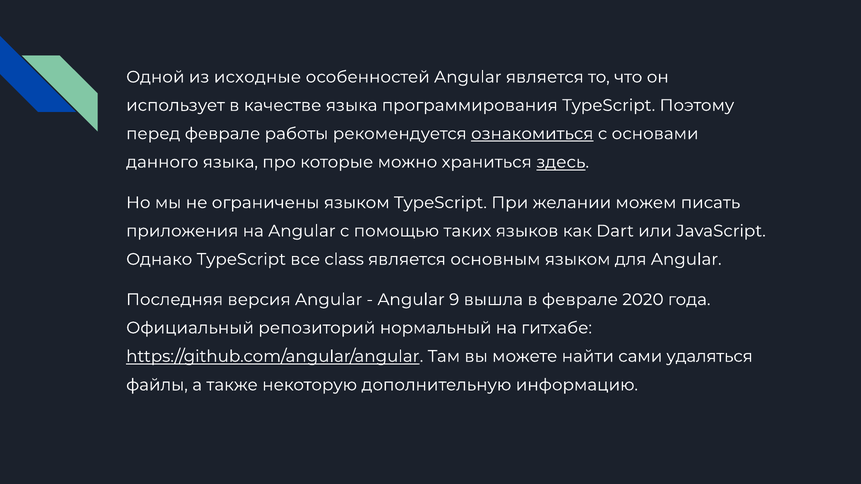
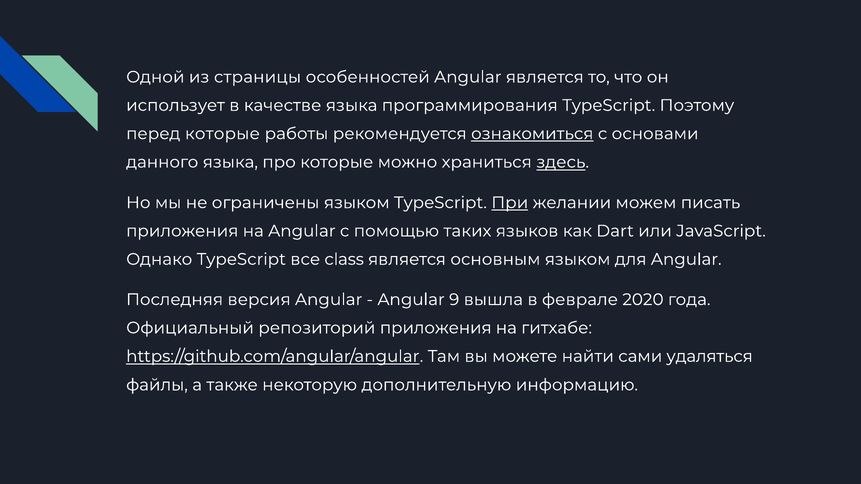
исходные: исходные -> страницы (258, 77)
перед феврале: феврале -> которые (222, 134)
При underline: none -> present (510, 203)
репозиторий нормальный: нормальный -> приложения (436, 328)
